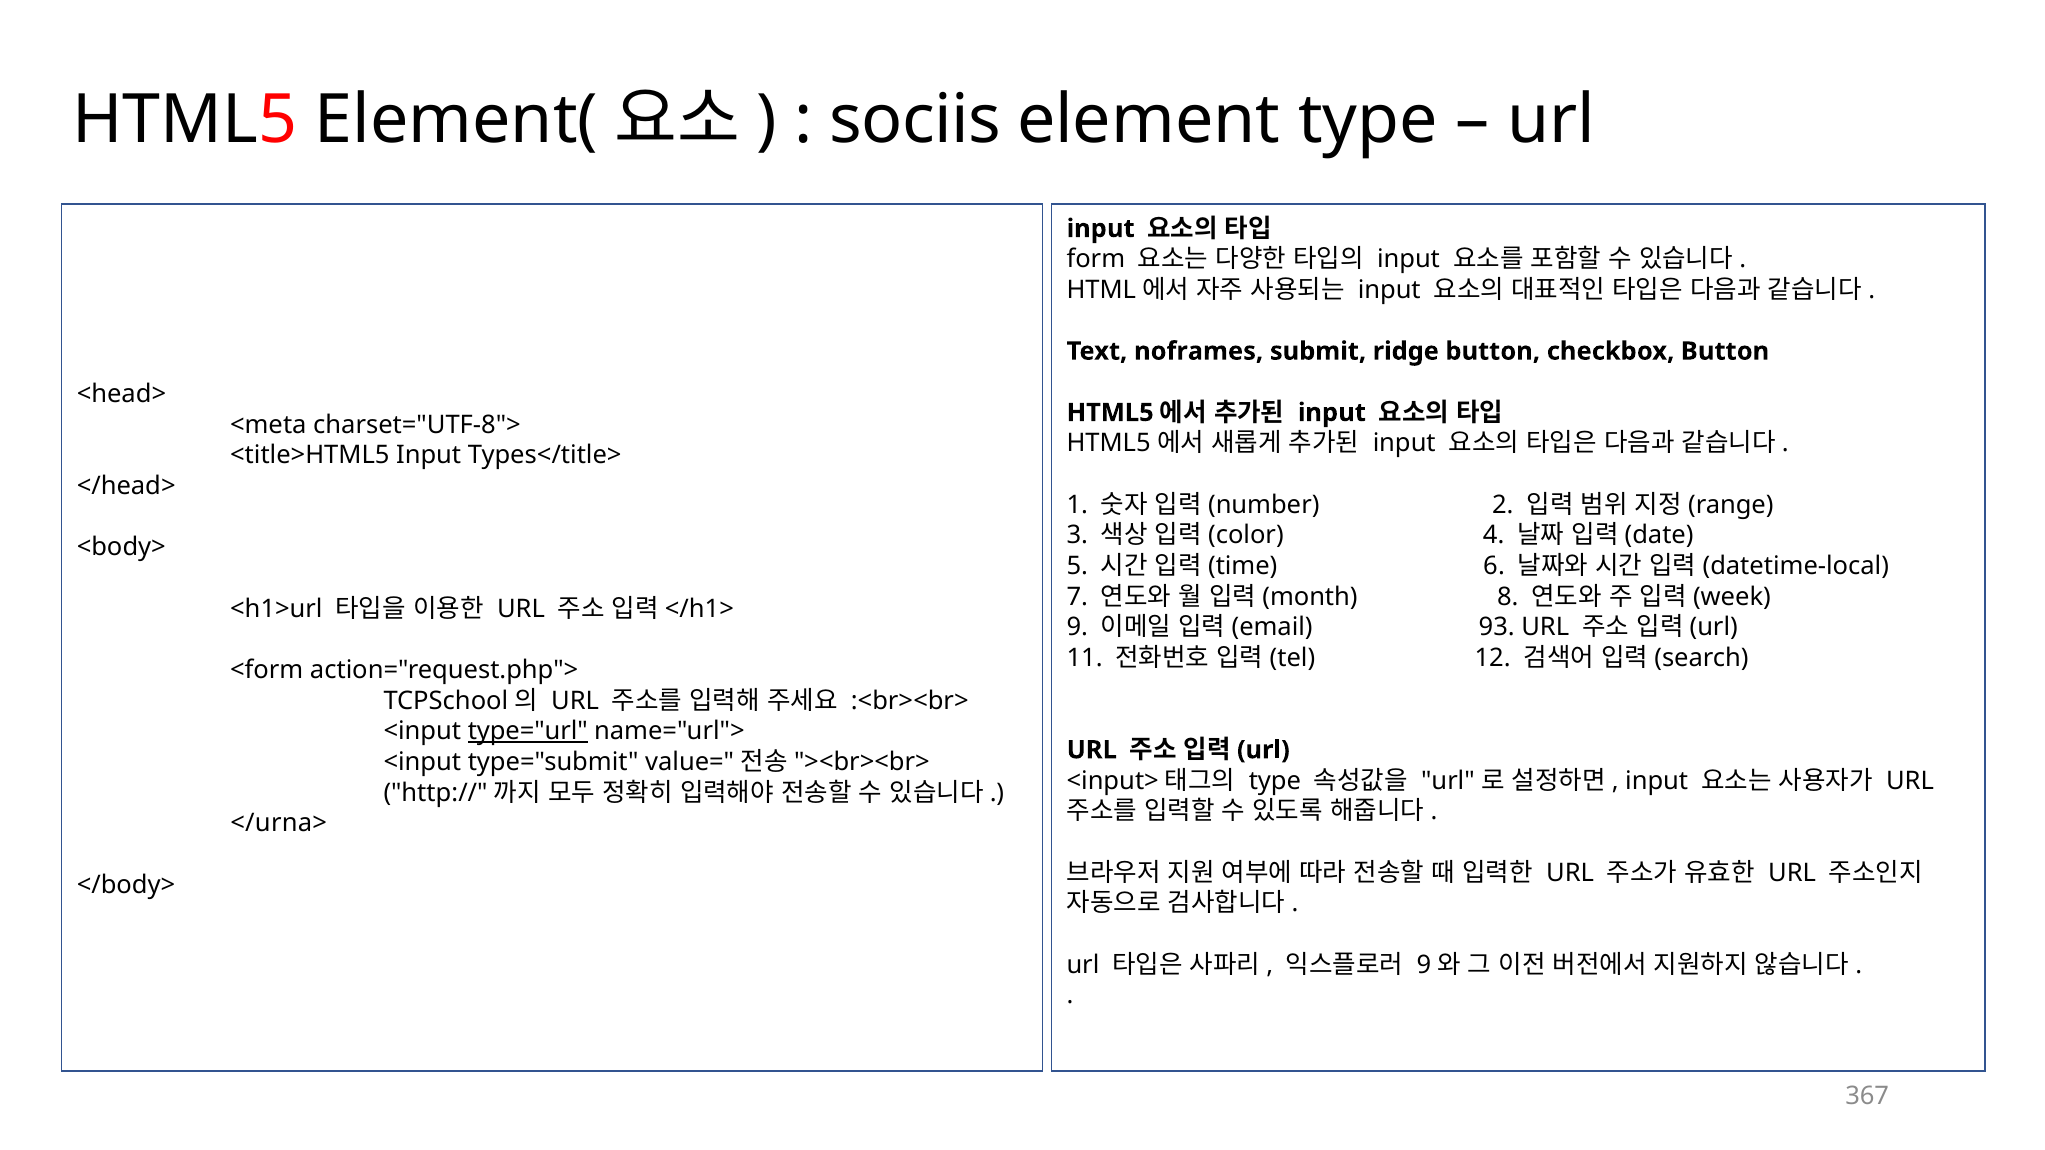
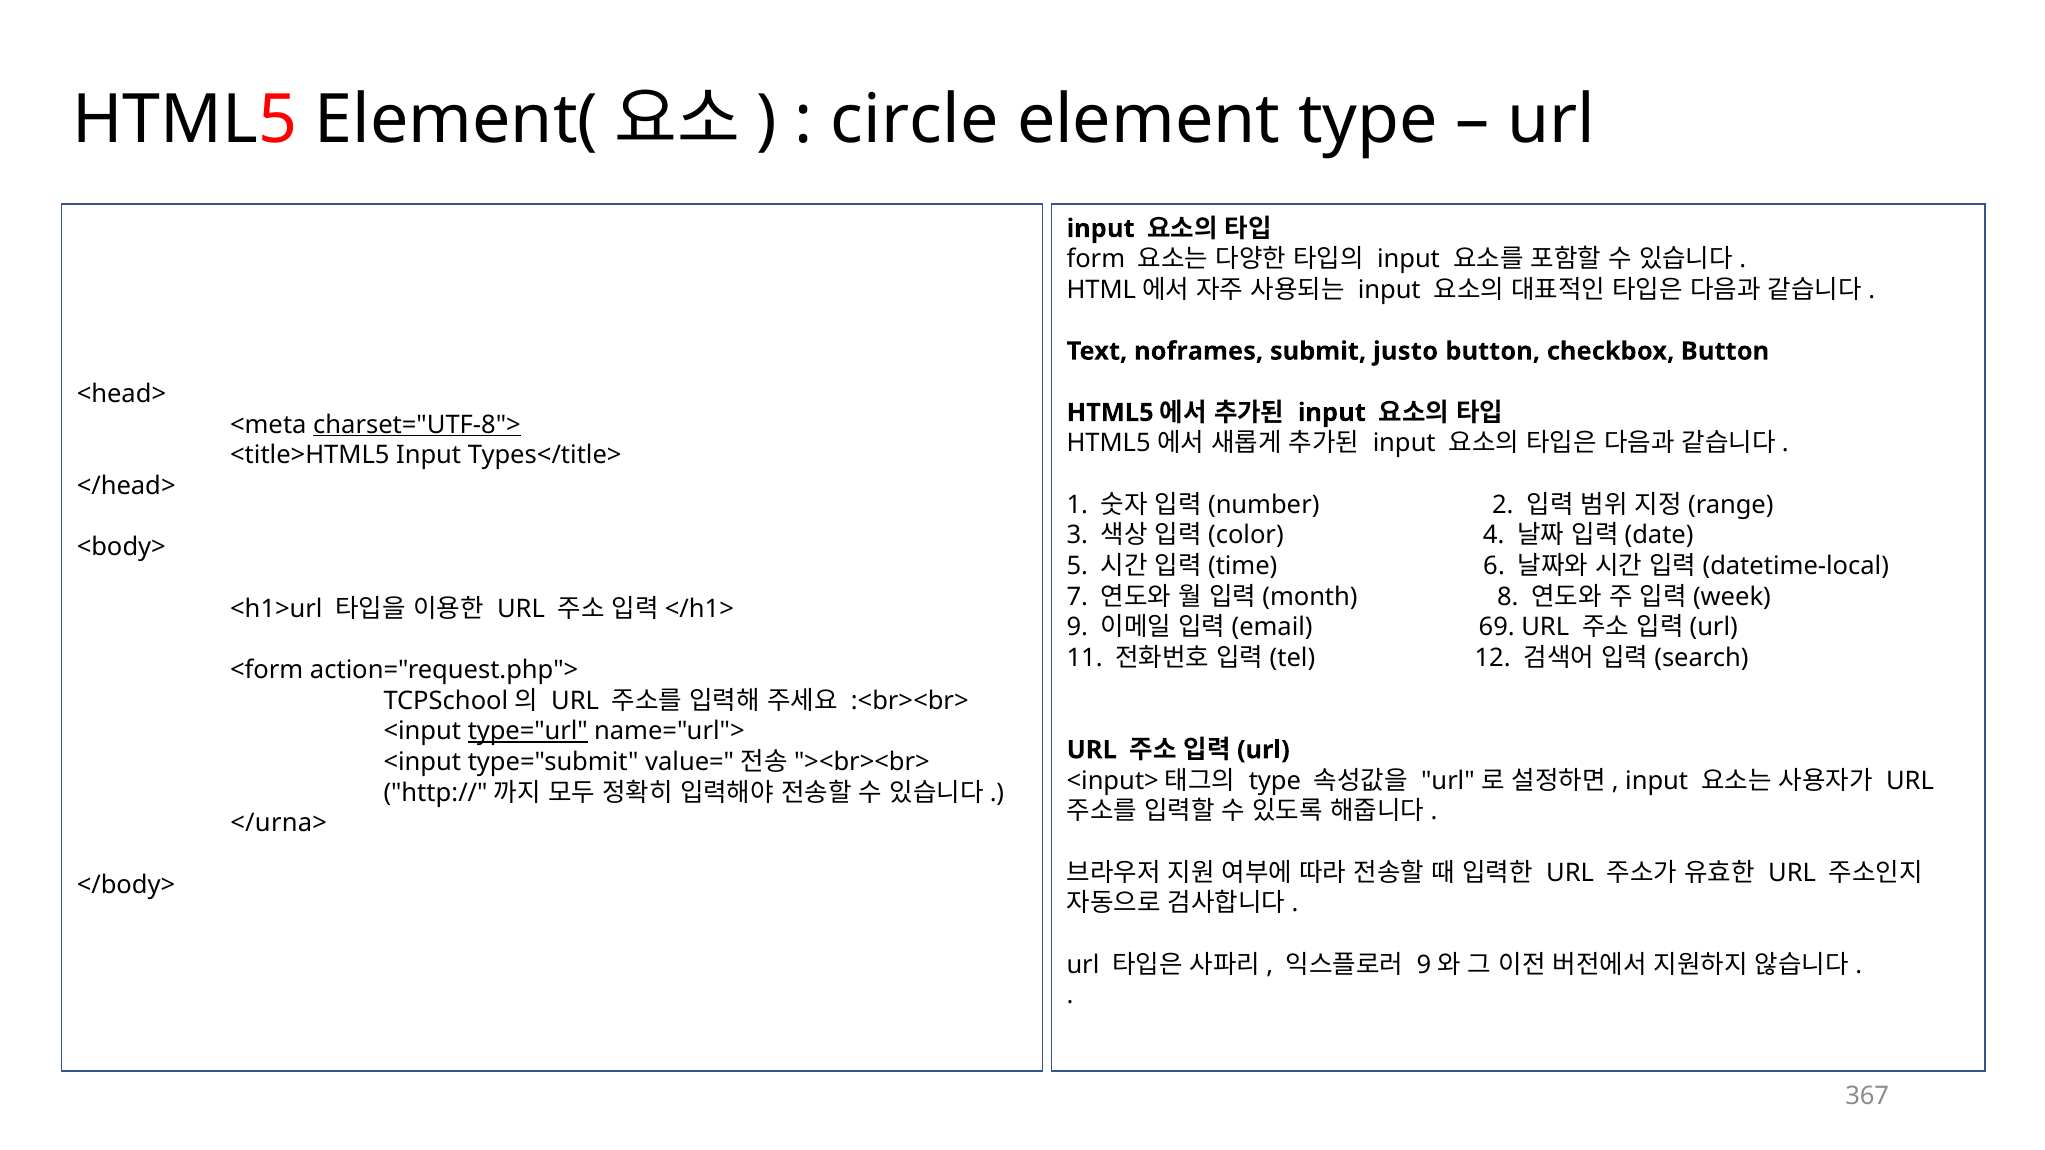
sociis: sociis -> circle (915, 120)
ridge: ridge -> justo (1406, 351)
charset="UTF-8"> underline: none -> present (417, 425)
93: 93 -> 69 (1497, 627)
